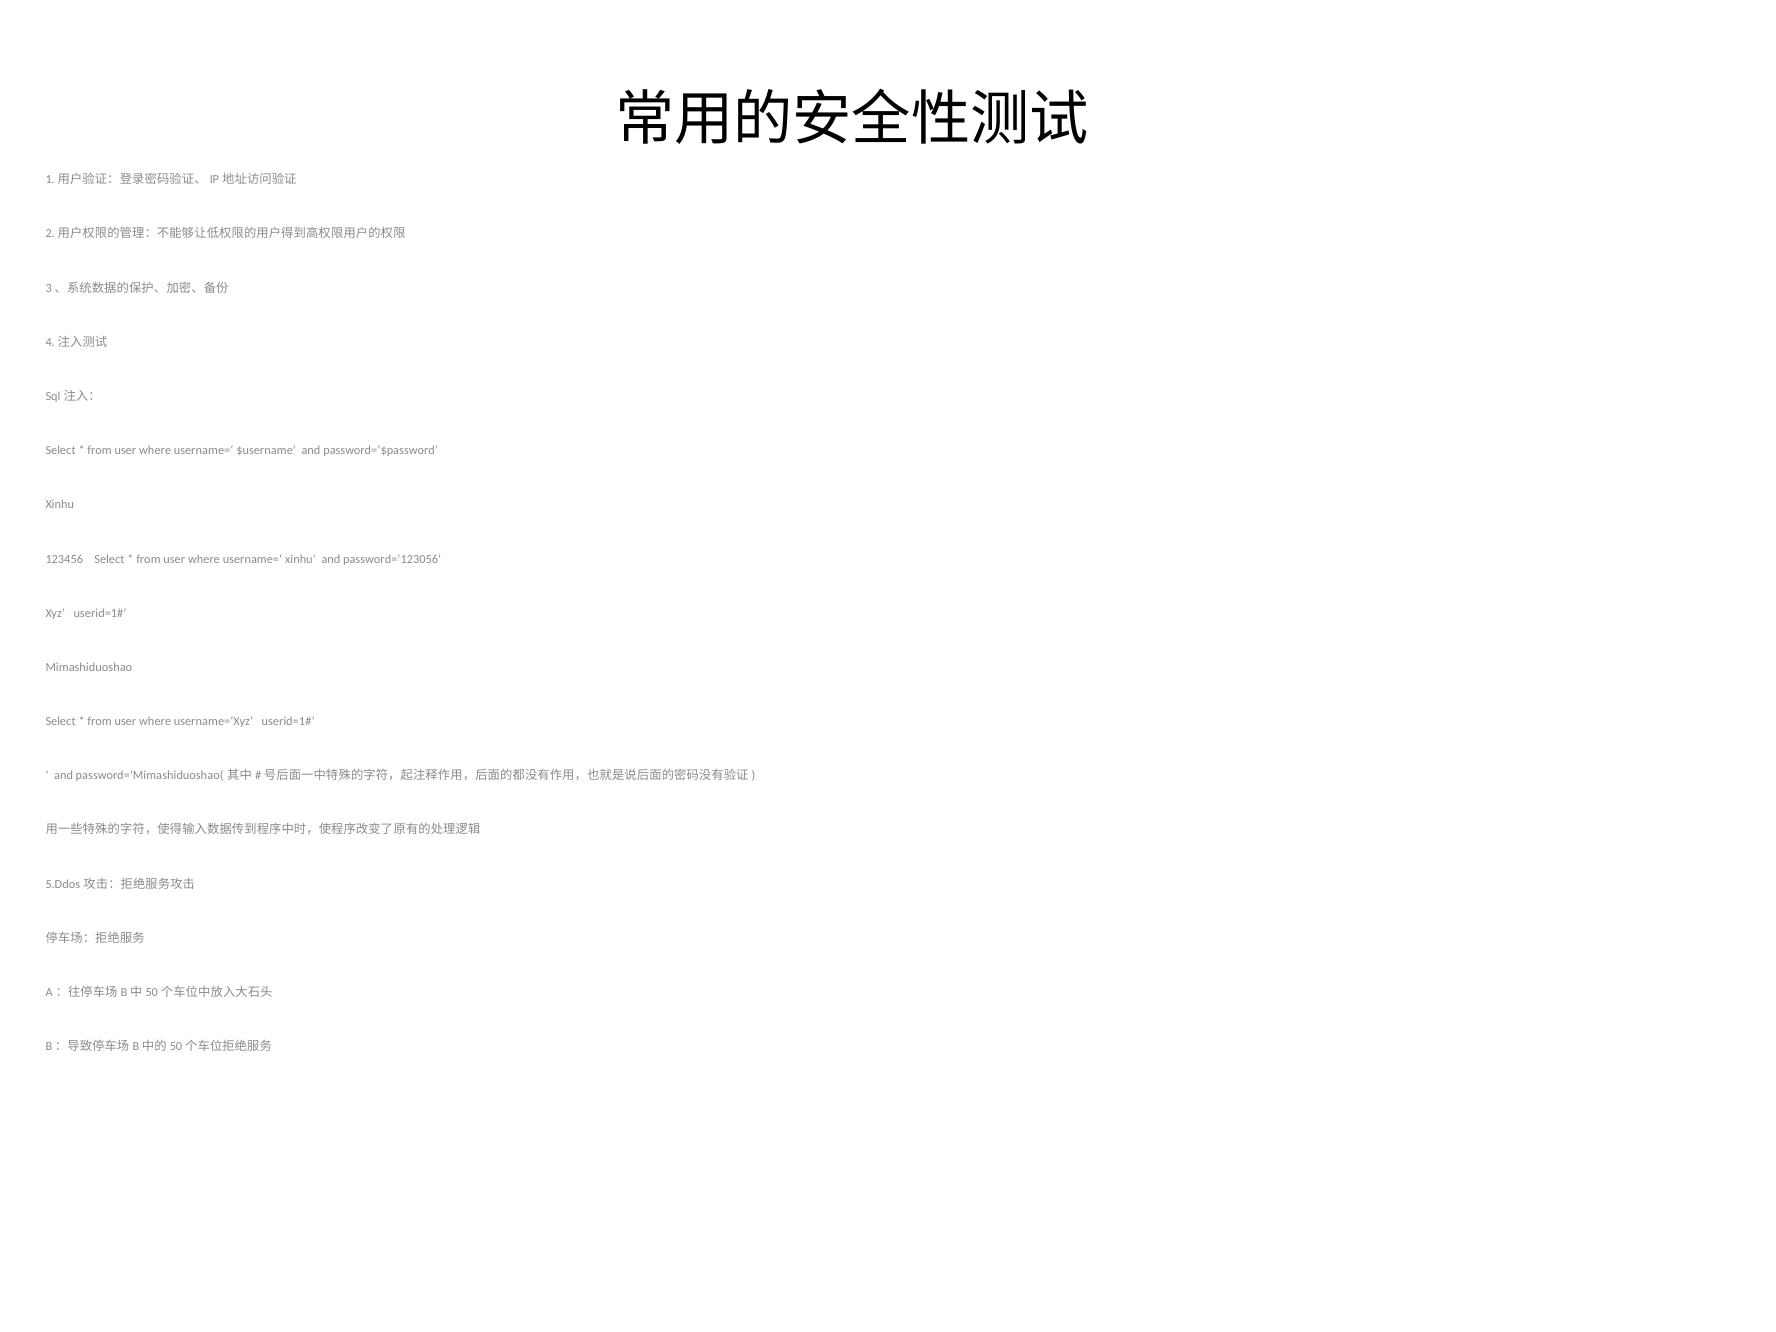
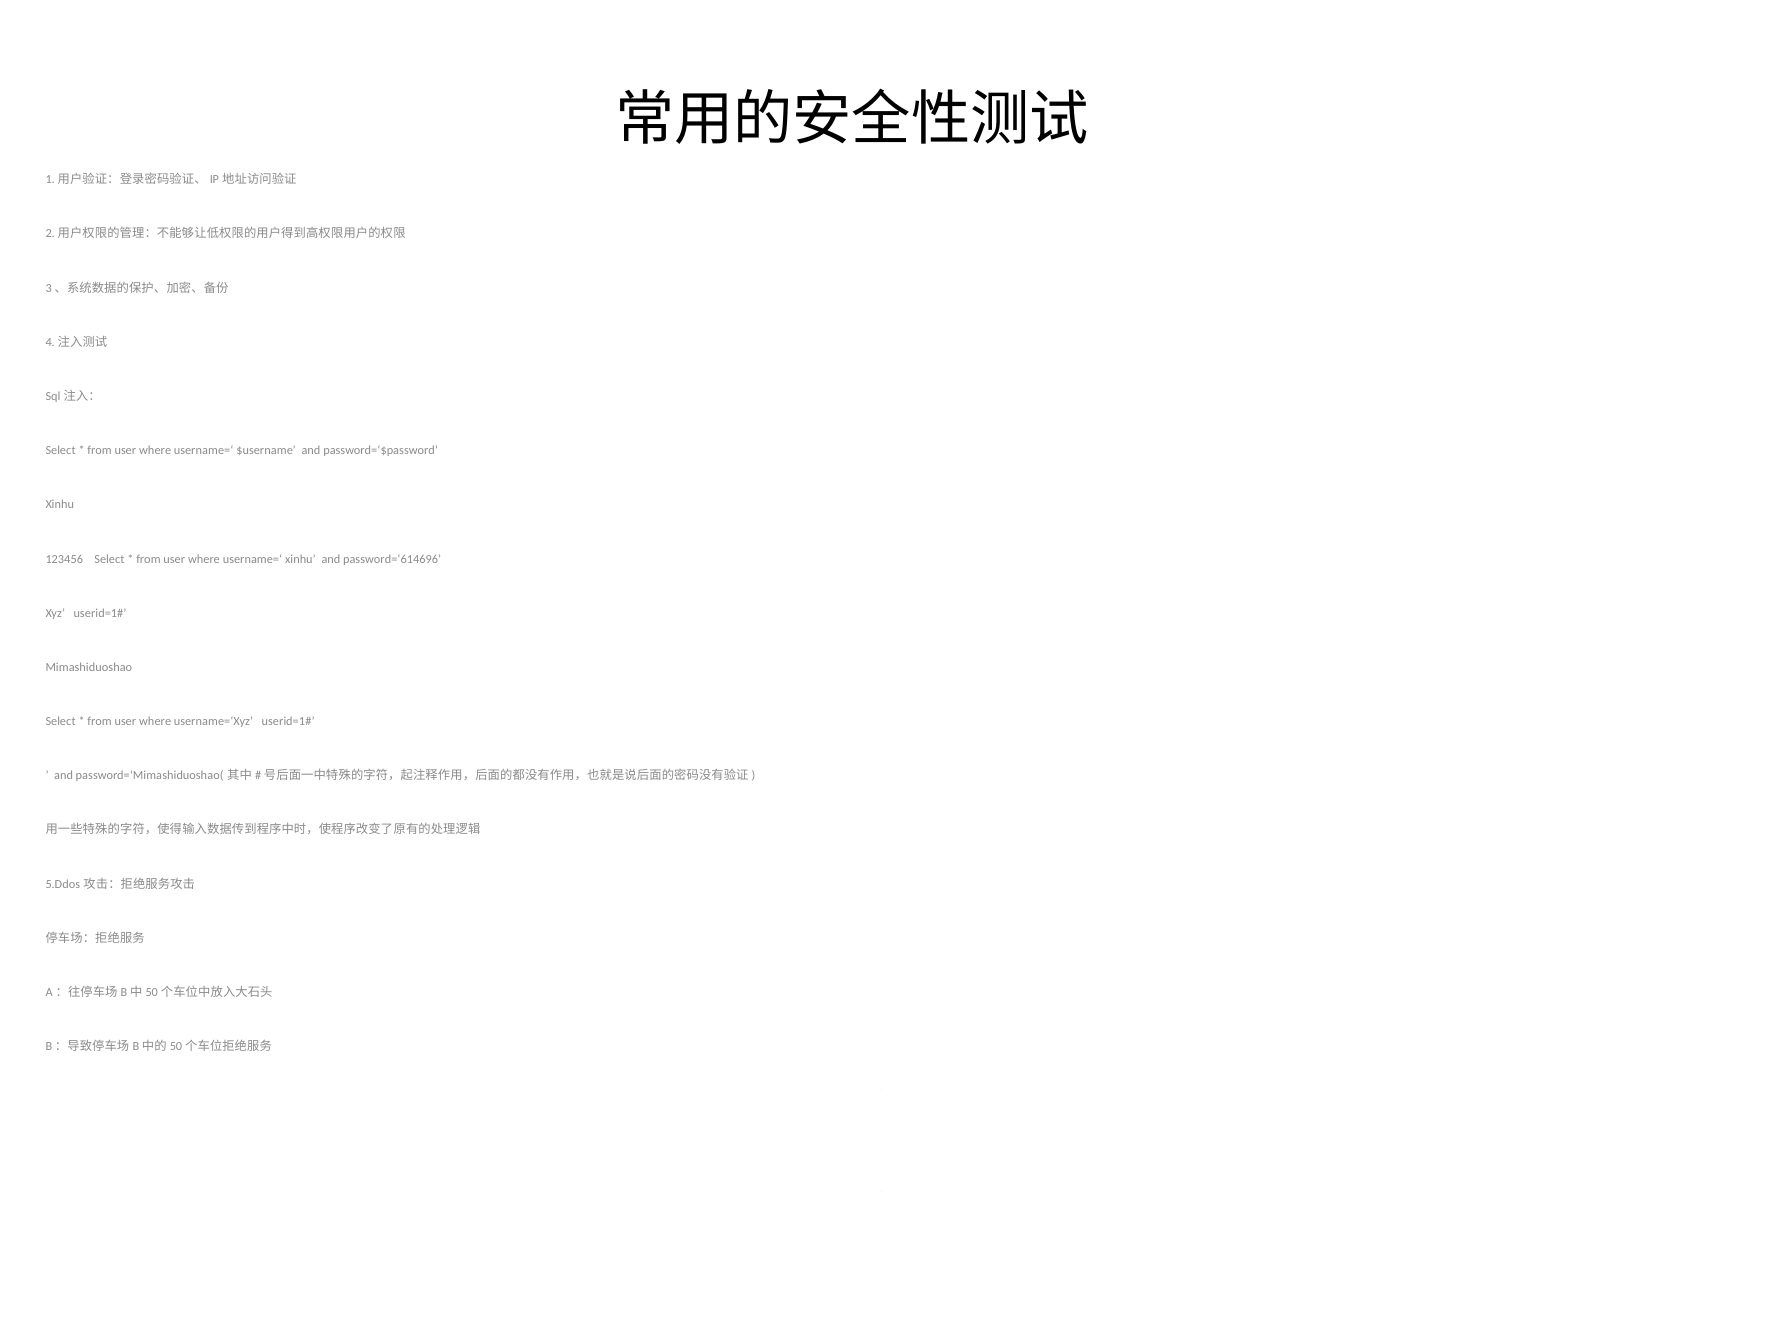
password=‘123056: password=‘123056 -> password=‘614696 (392, 559)
